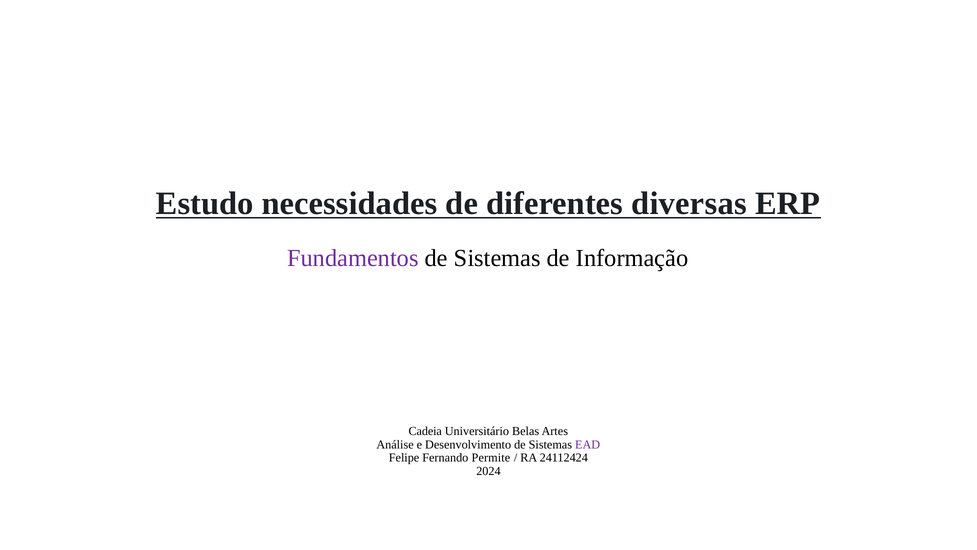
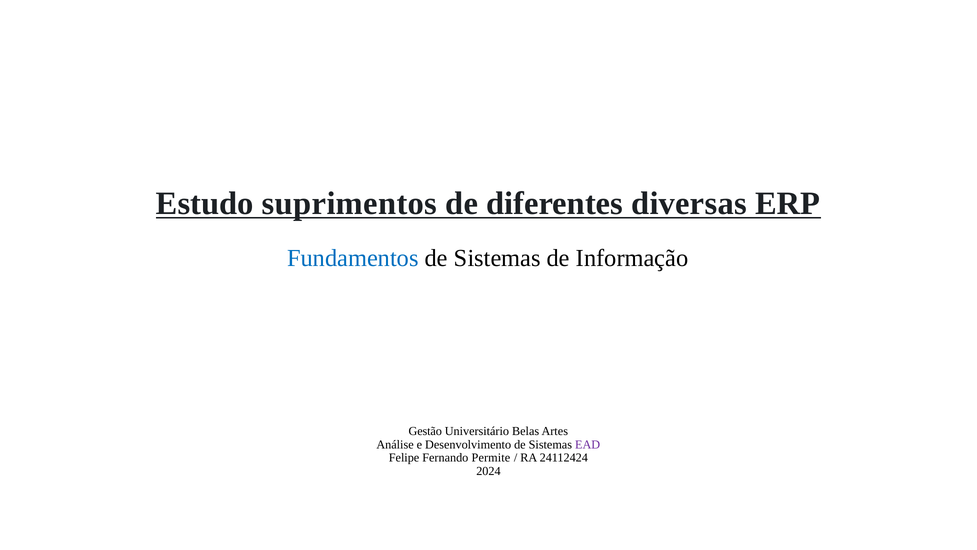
necessidades: necessidades -> suprimentos (349, 203)
Fundamentos colour: purple -> blue (353, 258)
Cadeia: Cadeia -> Gestão (425, 431)
